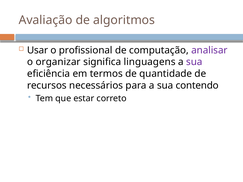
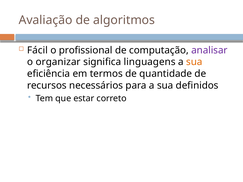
Usar: Usar -> Fácil (38, 50)
sua colour: purple -> orange (194, 62)
contendo: contendo -> definidos (197, 86)
